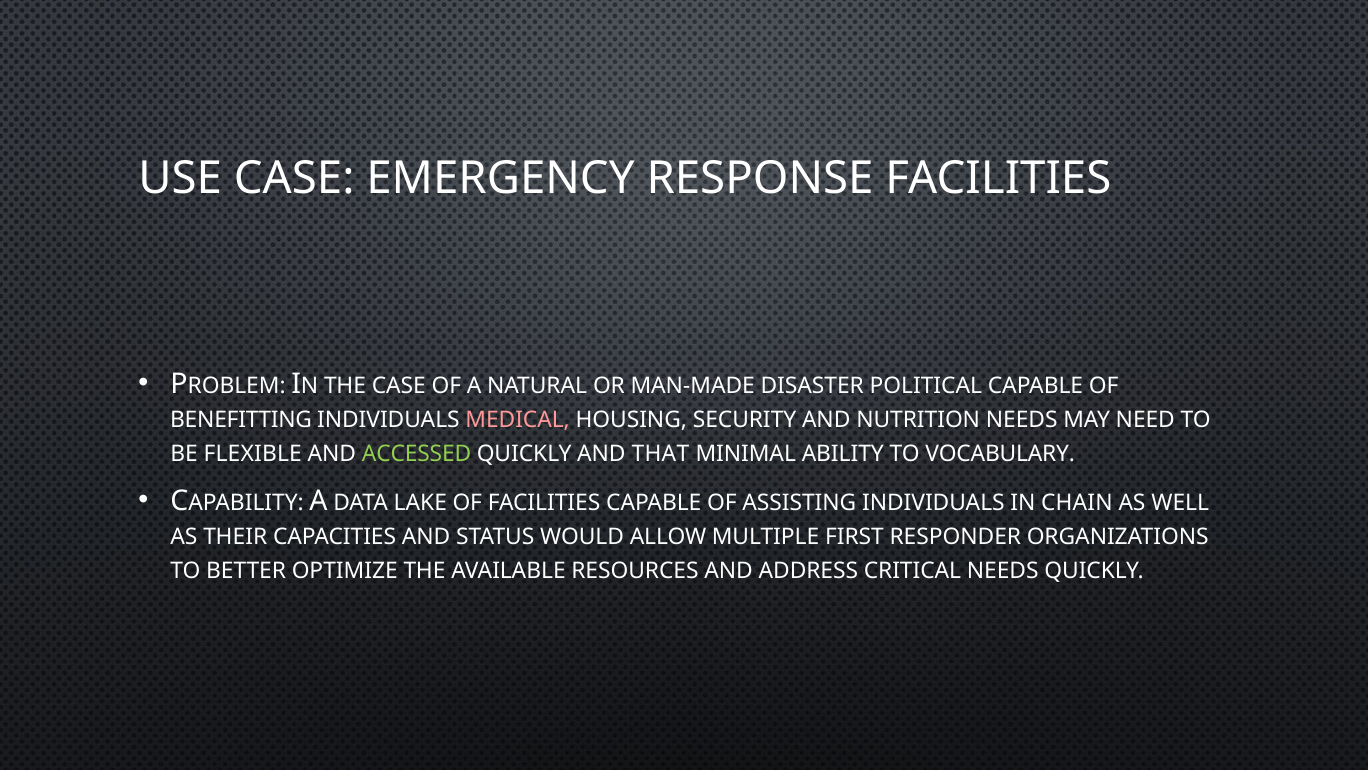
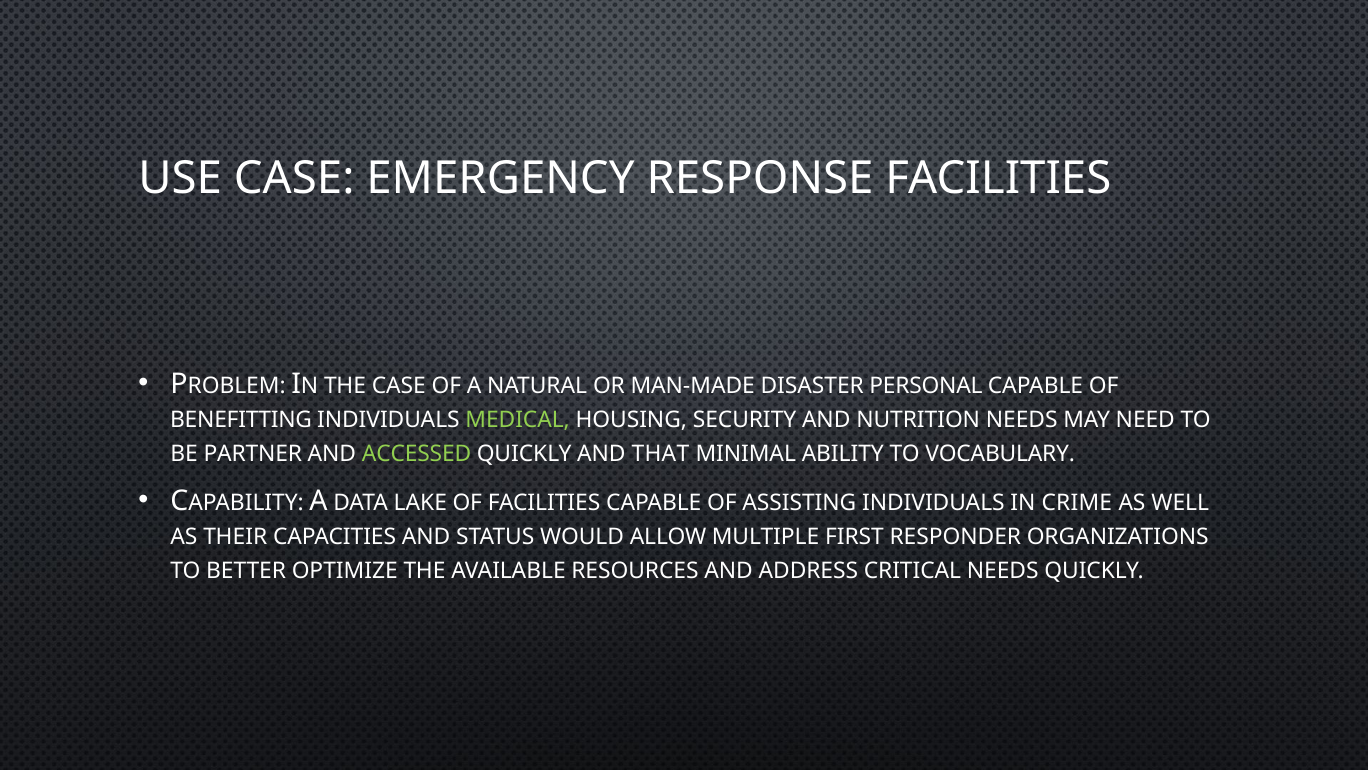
POLITICAL: POLITICAL -> PERSONAL (926, 386)
MEDICAL colour: pink -> light green (518, 420)
FLEXIBLE: FLEXIBLE -> PARTNER (253, 454)
CHAIN: CHAIN -> CRIME (1077, 503)
